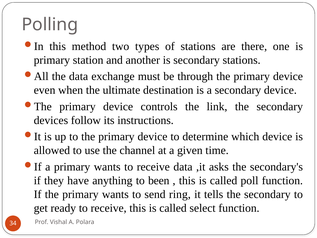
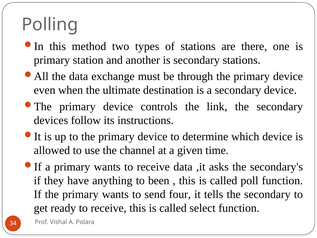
ring: ring -> four (180, 194)
